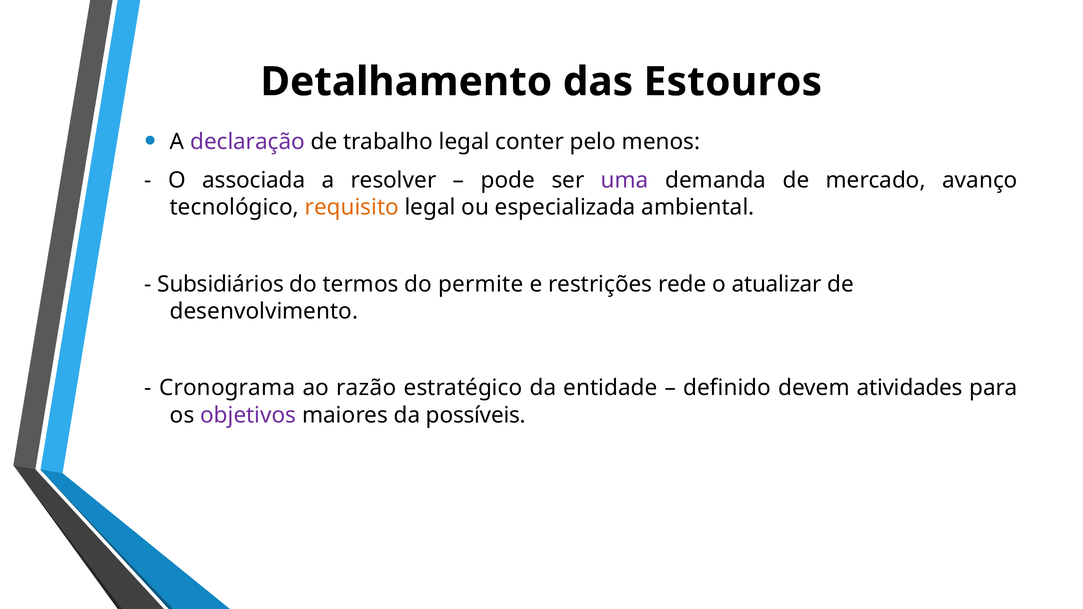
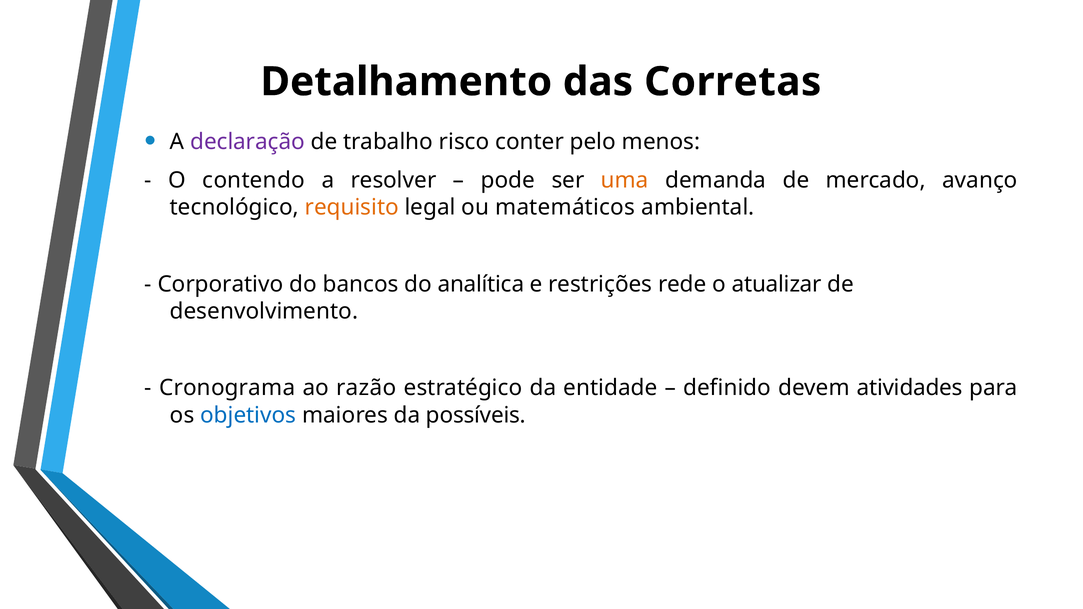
Estouros: Estouros -> Corretas (733, 82)
trabalho legal: legal -> risco (464, 142)
associada: associada -> contendo (254, 180)
uma colour: purple -> orange (625, 180)
especializada: especializada -> matemáticos (565, 207)
Subsidiários: Subsidiários -> Corporativo (221, 284)
termos: termos -> bancos (361, 284)
permite: permite -> analítica (481, 284)
objetivos colour: purple -> blue (248, 415)
